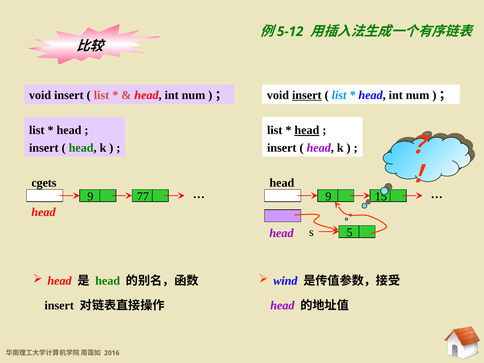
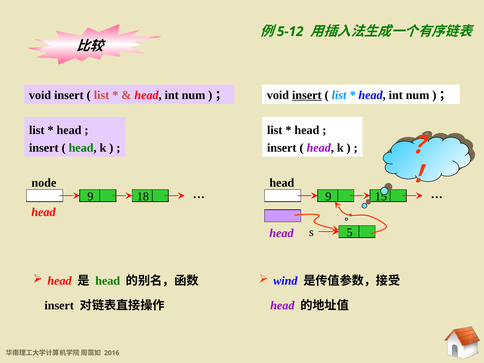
head underline: present -> none (307, 130)
cgets: cgets -> node (44, 183)
77: 77 -> 18 (143, 196)
